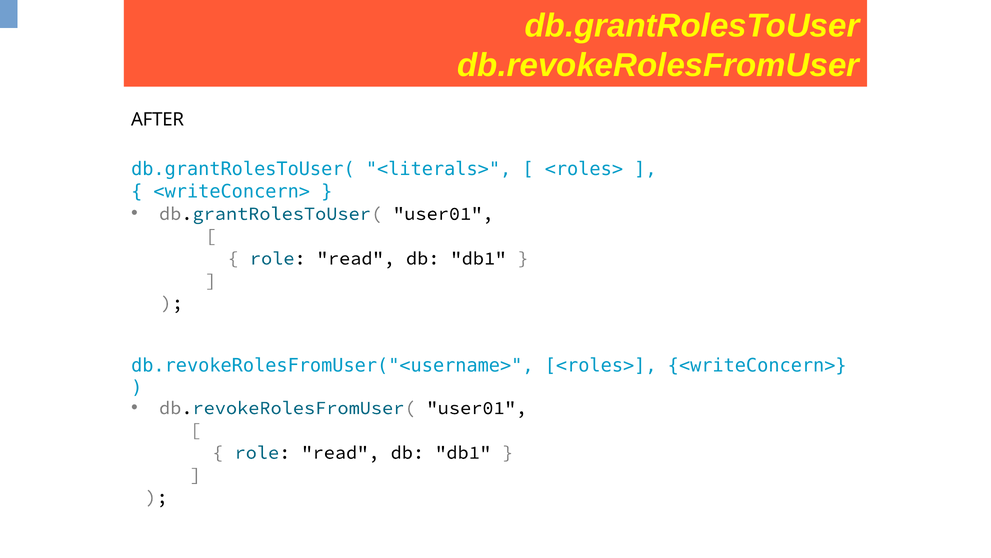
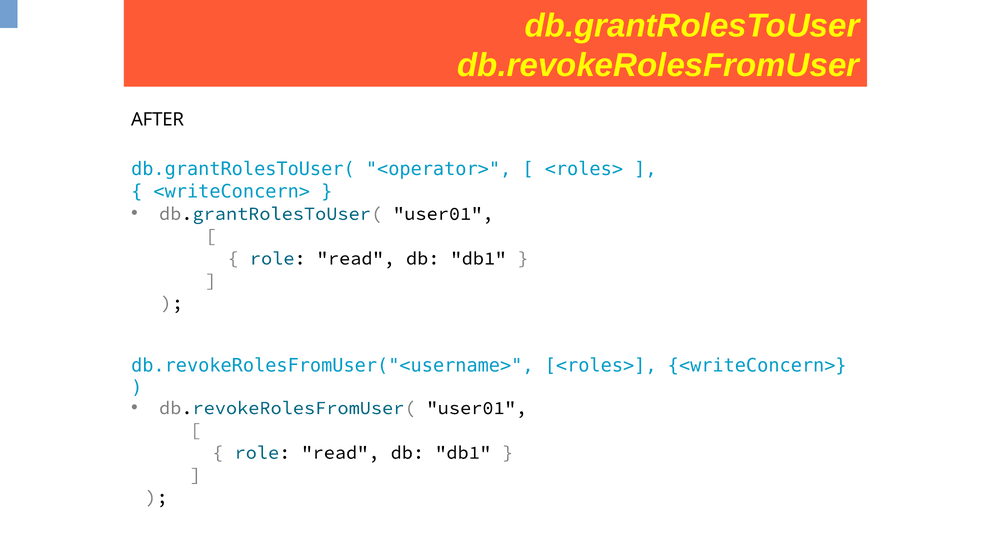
<literals>: <literals> -> <operator> (439, 169)
